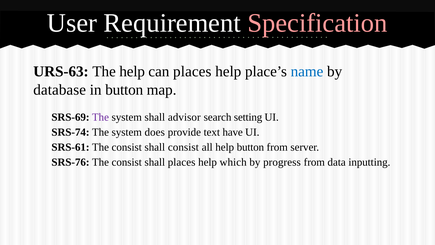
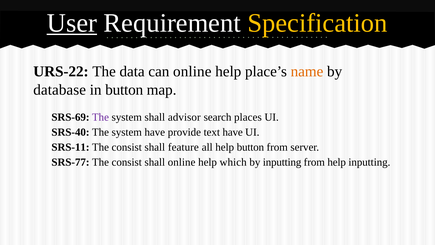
User underline: none -> present (72, 23)
Specification colour: pink -> yellow (317, 23)
URS-63: URS-63 -> URS-22 (61, 72)
The help: help -> data (132, 72)
can places: places -> online (192, 72)
name colour: blue -> orange (307, 72)
setting: setting -> places (248, 117)
SRS-74: SRS-74 -> SRS-40 (70, 132)
system does: does -> have (155, 132)
SRS-61: SRS-61 -> SRS-11 (70, 147)
shall consist: consist -> feature (183, 147)
SRS-76: SRS-76 -> SRS-77 (70, 162)
shall places: places -> online (182, 162)
by progress: progress -> inputting (282, 162)
from data: data -> help (337, 162)
